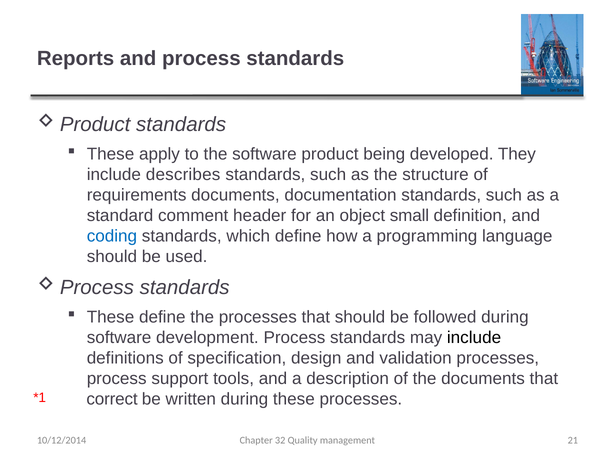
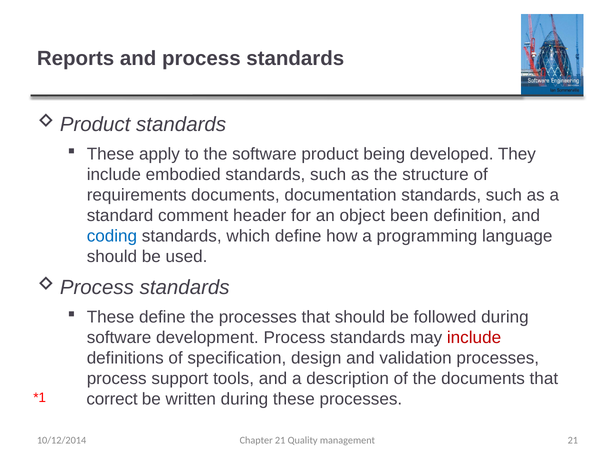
describes: describes -> embodied (183, 175)
small: small -> been (409, 216)
include colour: black -> red (474, 338)
Chapter 32: 32 -> 21 (280, 440)
